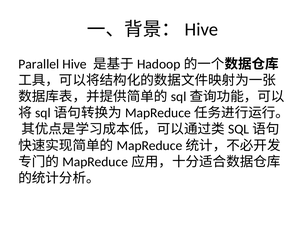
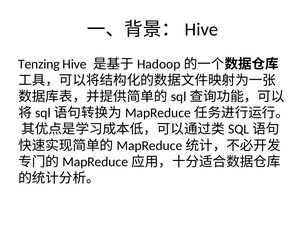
Parallel: Parallel -> Tenzing (39, 64)
